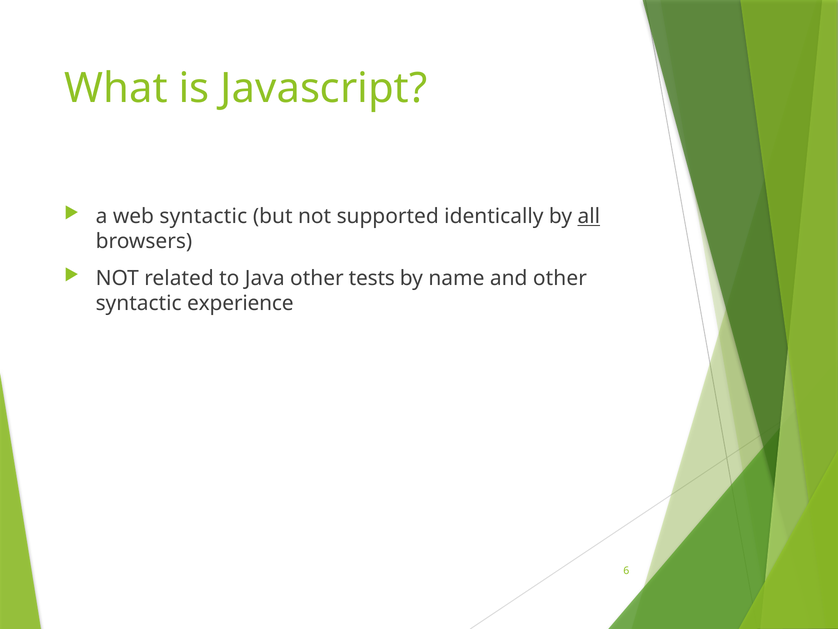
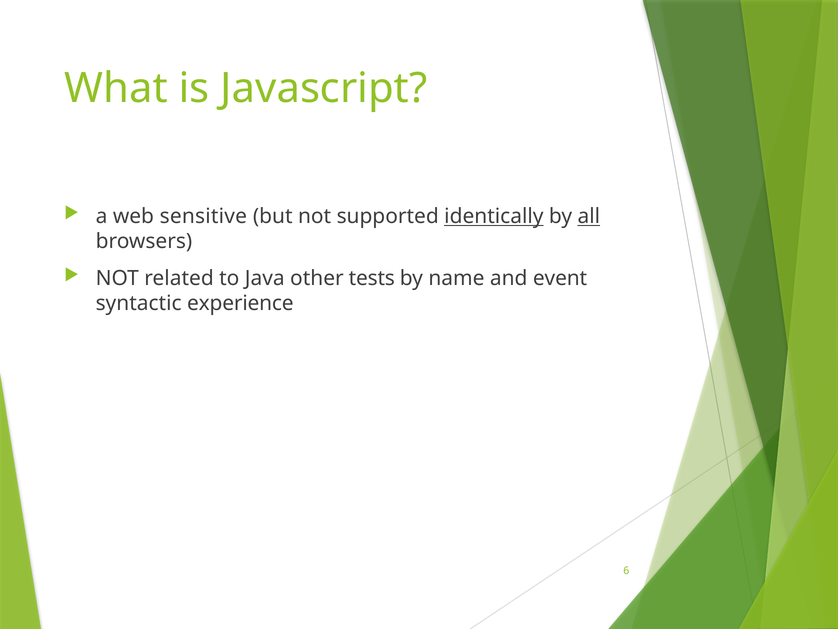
web syntactic: syntactic -> sensitive (203, 216)
identically underline: none -> present (494, 216)
and other: other -> event (560, 278)
